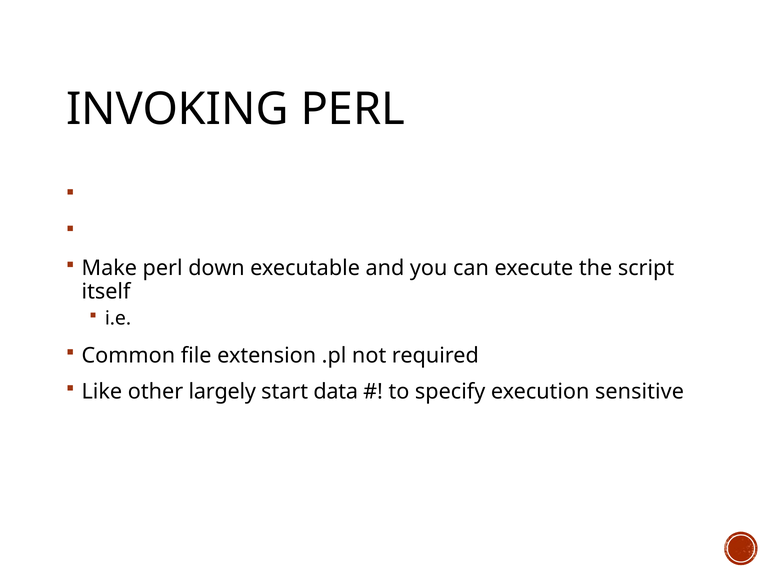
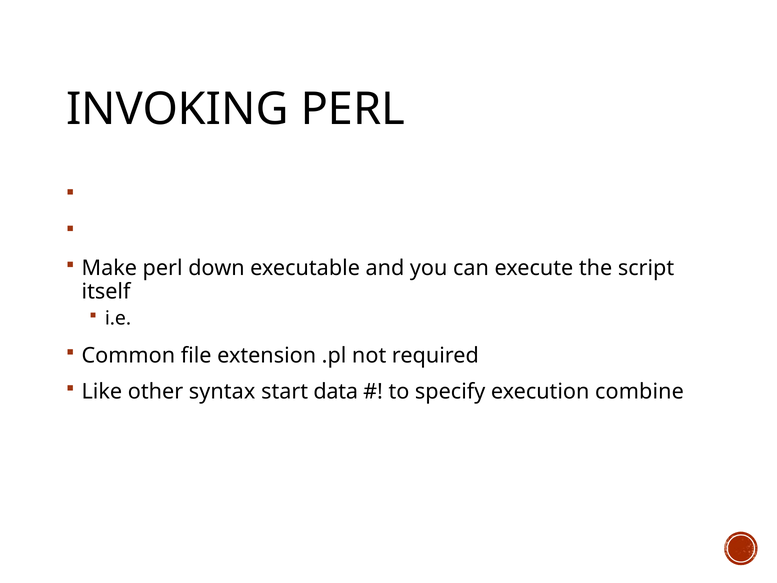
largely: largely -> syntax (222, 391)
sensitive: sensitive -> combine (639, 391)
